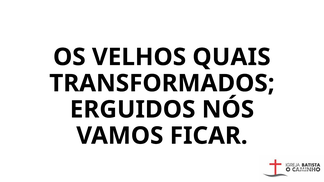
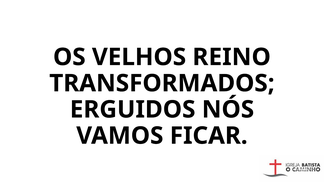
QUAIS: QUAIS -> REINO (232, 57)
